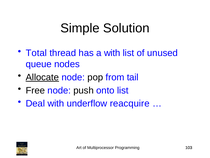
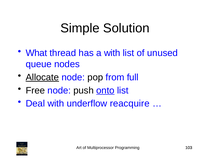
Total: Total -> What (36, 53)
tail: tail -> full (133, 77)
onto underline: none -> present (105, 90)
